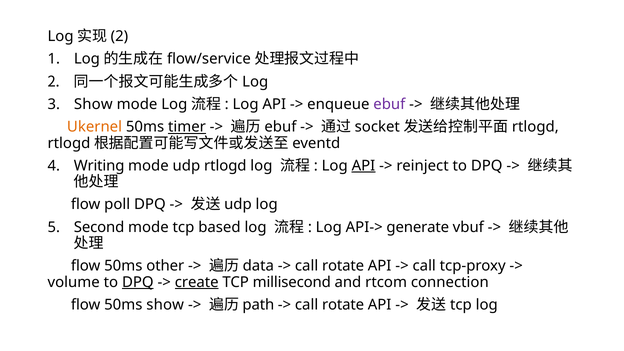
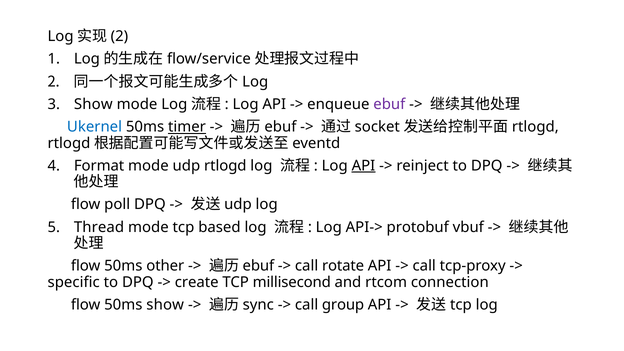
Ukernel colour: orange -> blue (95, 127)
Writing: Writing -> Format (99, 166)
Second: Second -> Thread (99, 227)
generate: generate -> protobuf (418, 227)
data: data -> ebuf (258, 266)
volume: volume -> specific (74, 282)
DPQ underline: present -> none (138, 282)
create underline: present -> none (197, 282)
path: path -> sync (258, 305)
rotate: rotate -> group (343, 305)
